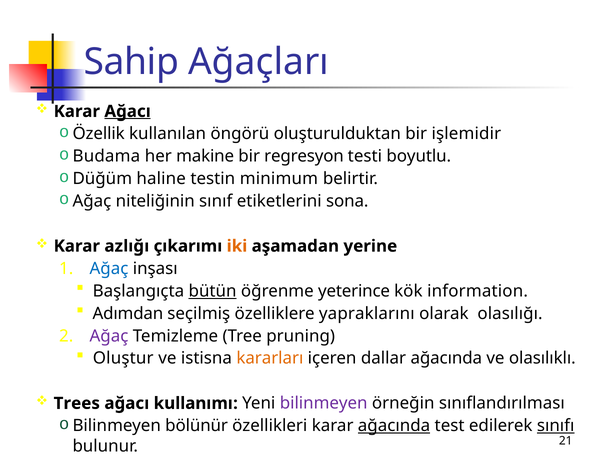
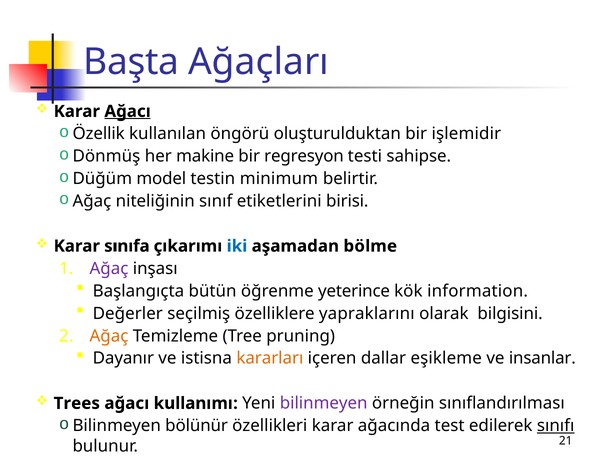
Sahip: Sahip -> Başta (131, 62)
Budama: Budama -> Dönmüş (106, 156)
boyutlu: boyutlu -> sahipse (419, 156)
haline: haline -> model (161, 179)
sona: sona -> birisi (347, 201)
azlığı: azlığı -> sınıfa (127, 246)
iki colour: orange -> blue (237, 246)
yerine: yerine -> bölme (370, 246)
Ağaç colour: blue -> purple (109, 268)
bütün underline: present -> none (213, 291)
Adımdan: Adımdan -> Değerler (128, 313)
olasılığı: olasılığı -> bilgisini (510, 313)
Ağaç colour: purple -> orange (109, 336)
Oluştur: Oluştur -> Dayanır (123, 358)
dallar ağacında: ağacında -> eşikleme (446, 358)
olasılıklı: olasılıklı -> insanlar (542, 358)
ağacında underline: present -> none (394, 426)
